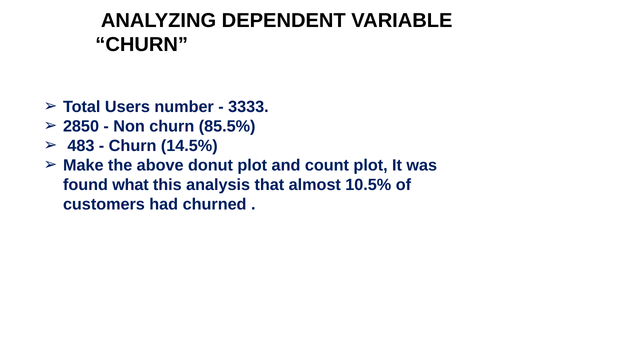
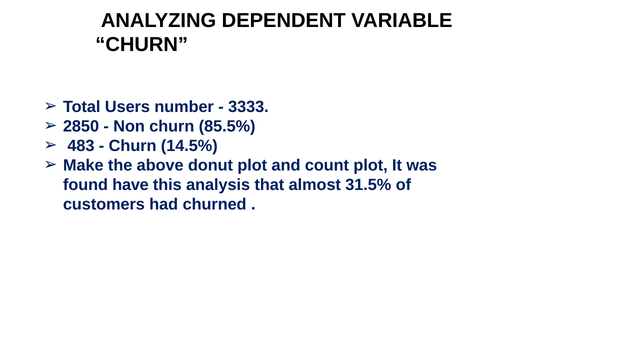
what: what -> have (131, 184)
10.5%: 10.5% -> 31.5% (368, 184)
